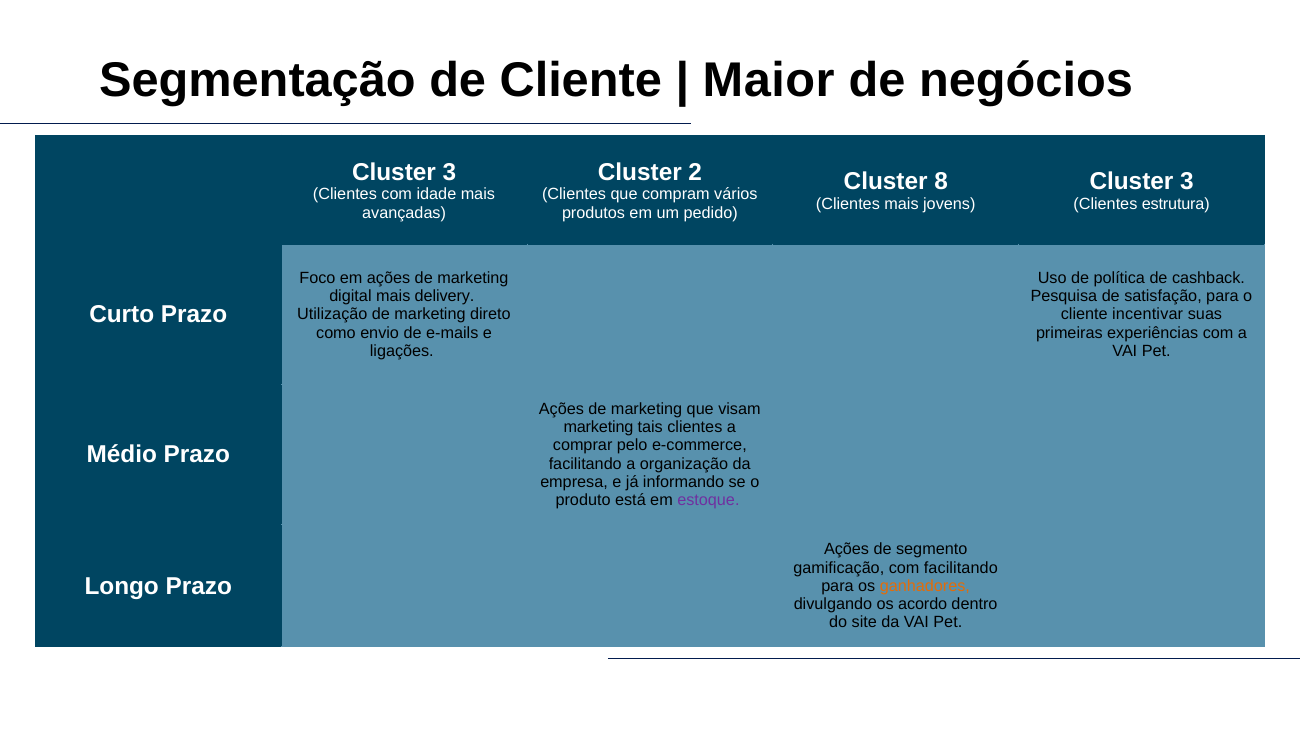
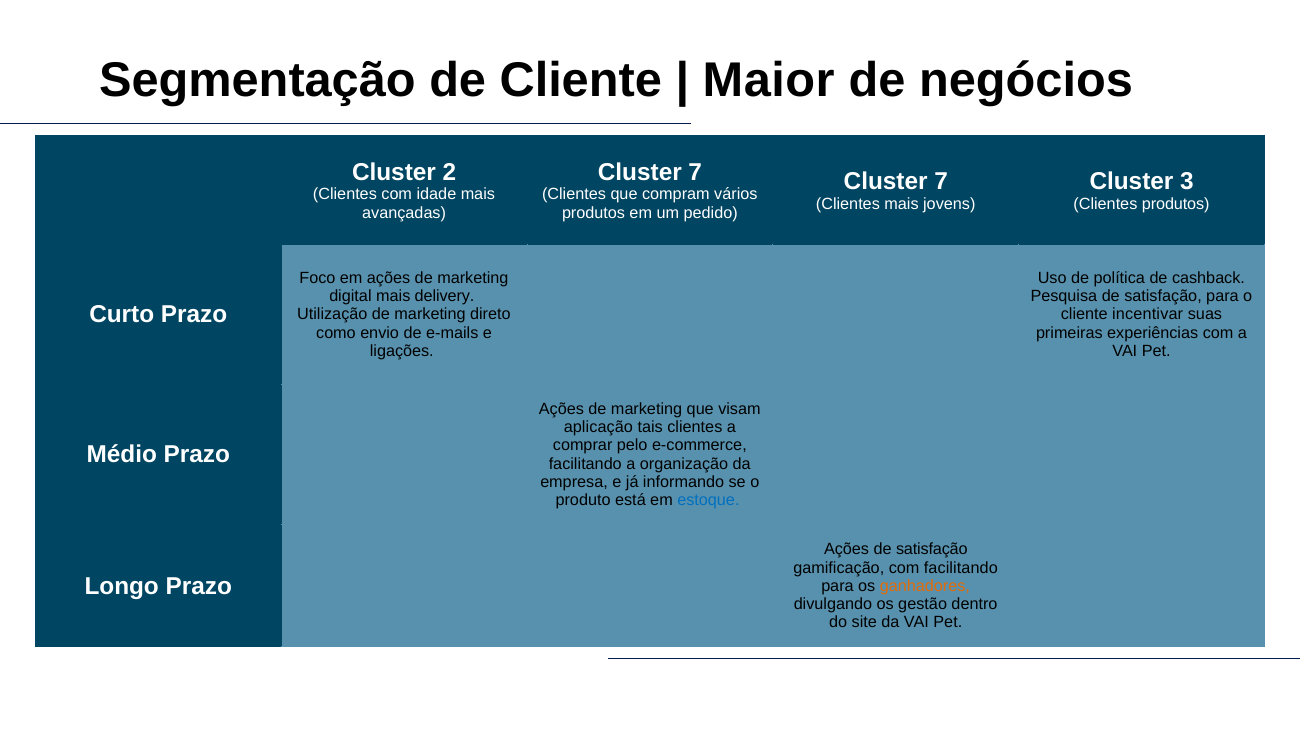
3: 3 -> 2 (449, 172)
2: 2 -> 7 (695, 172)
8: 8 -> 7 (941, 181)
Clientes estrutura: estrutura -> produtos (1176, 204)
marketing: marketing -> aplicação (598, 427)
estoque colour: purple -> blue (708, 500)
Ações de segmento: segmento -> satisfação (932, 550)
acordo: acordo -> gestão (923, 604)
